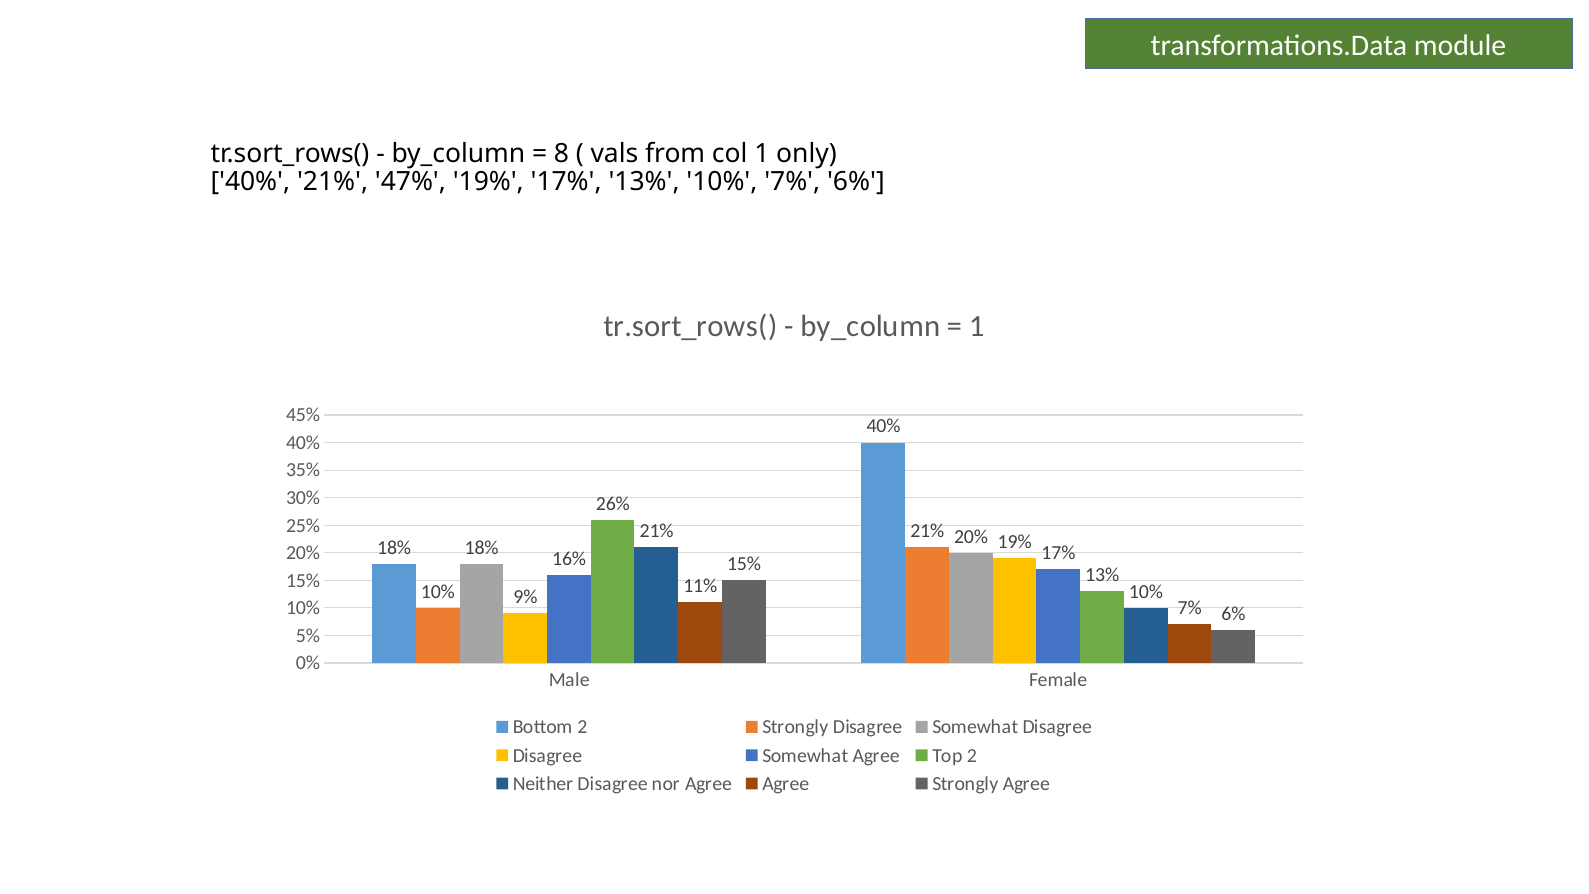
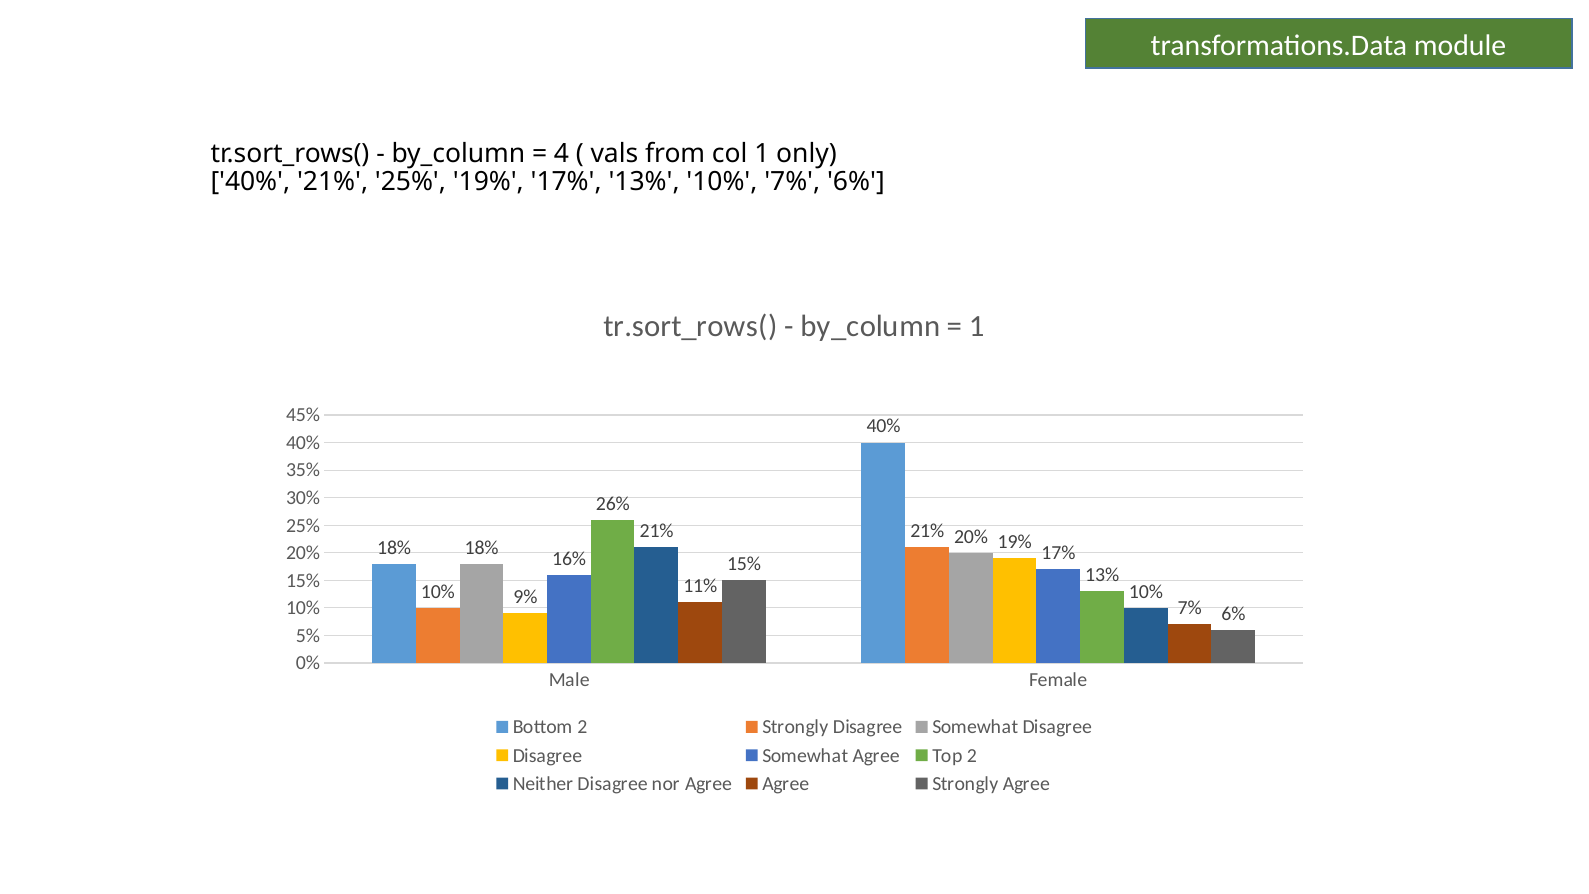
8: 8 -> 4 (562, 154)
21% 47%: 47% -> 25% (410, 182)
